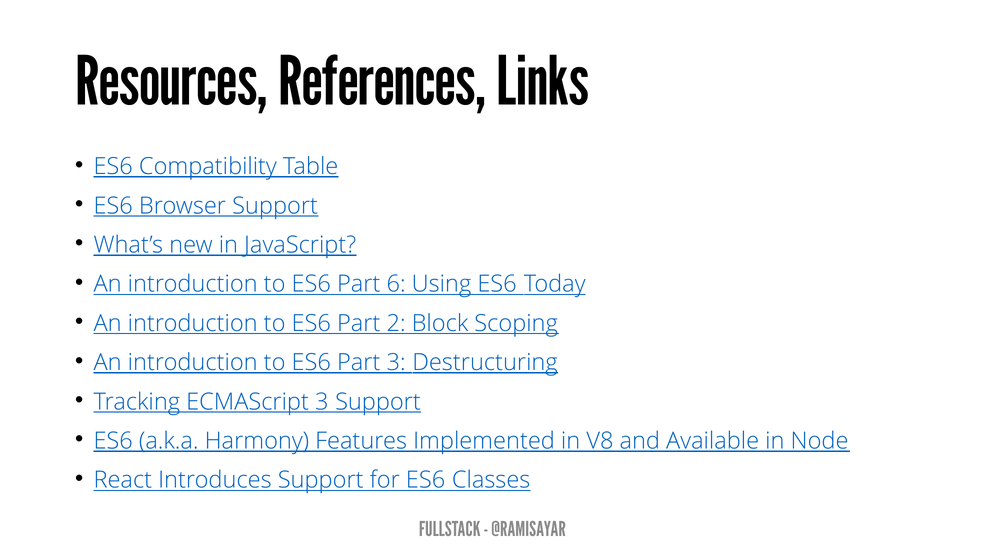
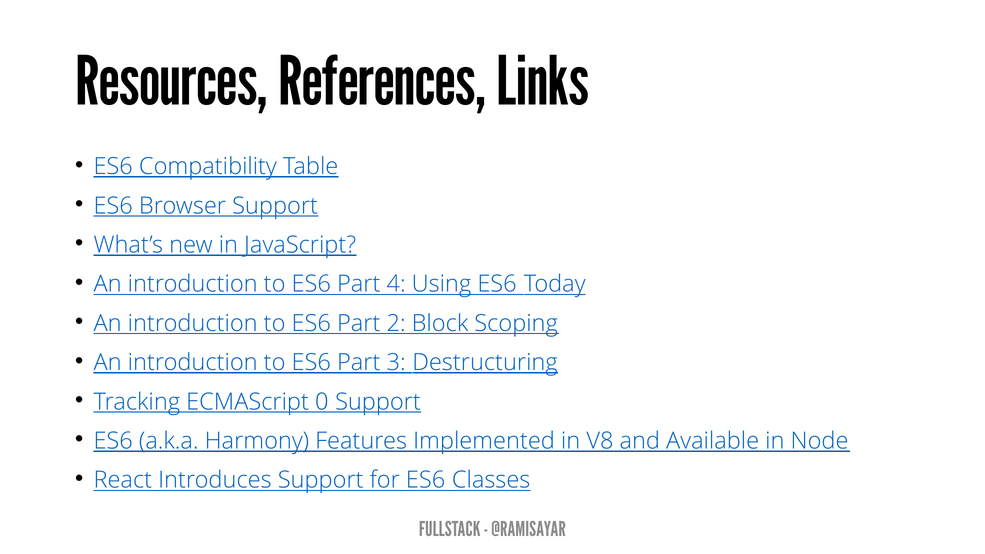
6: 6 -> 4 (396, 284)
ECMAScript 3: 3 -> 0 (322, 402)
